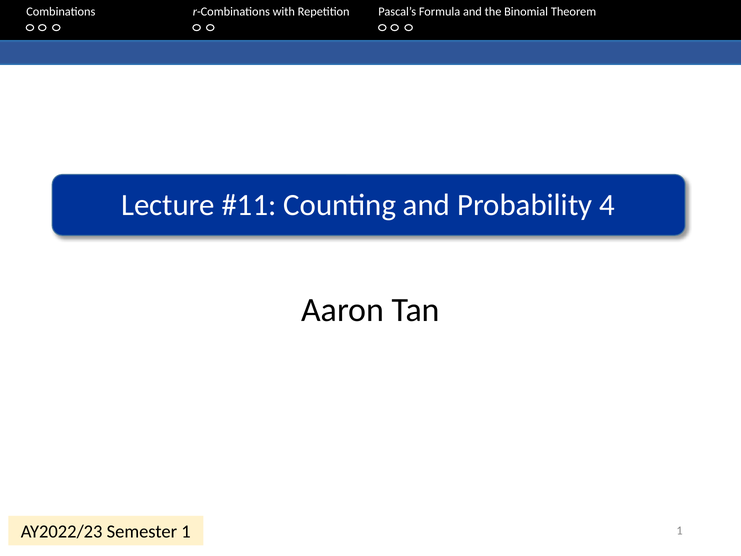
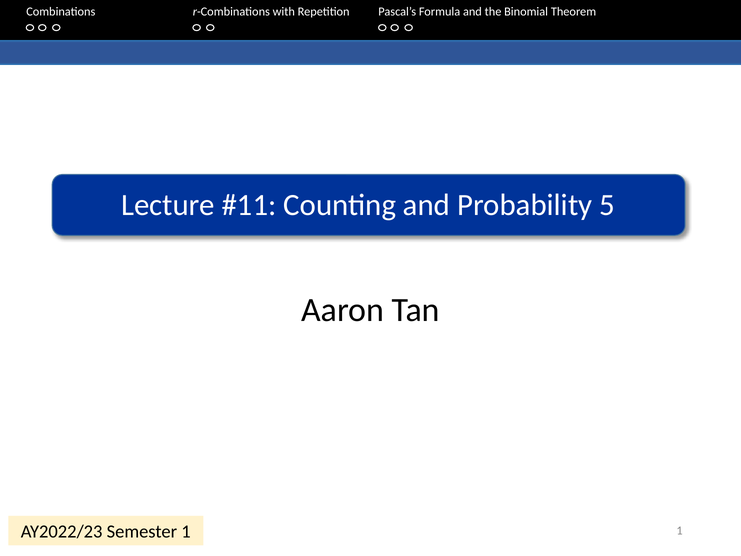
4: 4 -> 5 (607, 205)
